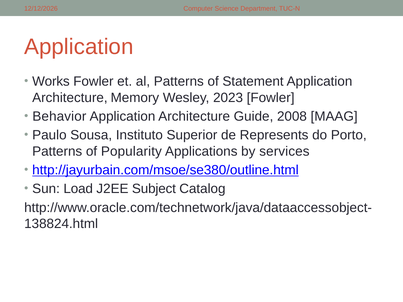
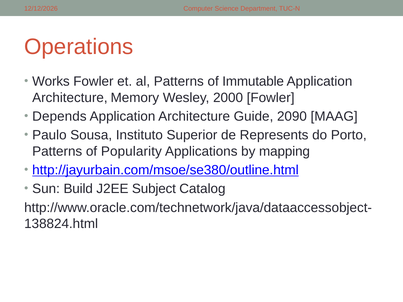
Application: Application -> Operations (79, 47)
Statement: Statement -> Immutable (253, 82)
2023: 2023 -> 2000 (228, 98)
Behavior: Behavior -> Depends (59, 116)
2008: 2008 -> 2090 (292, 116)
services: services -> mapping (285, 151)
Load: Load -> Build (78, 189)
